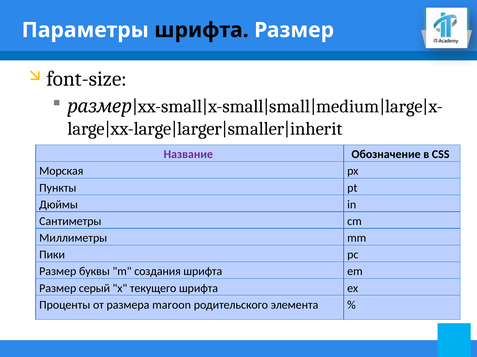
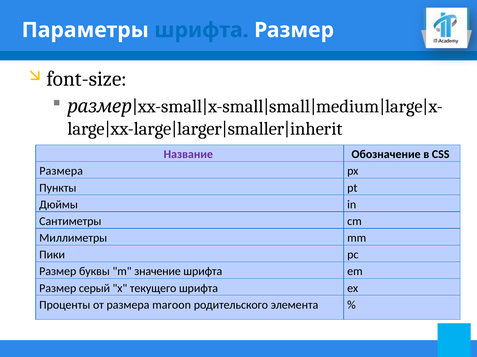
шрифта colour: black -> blue (201, 30)
Морская: Морская -> Размера (61, 171)
создания: создания -> значение (158, 272)
